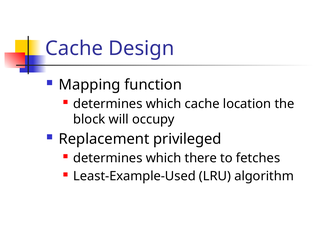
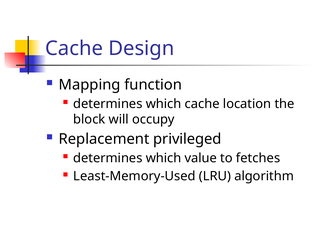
there: there -> value (201, 158)
Least-Example-Used: Least-Example-Used -> Least-Memory-Used (134, 176)
